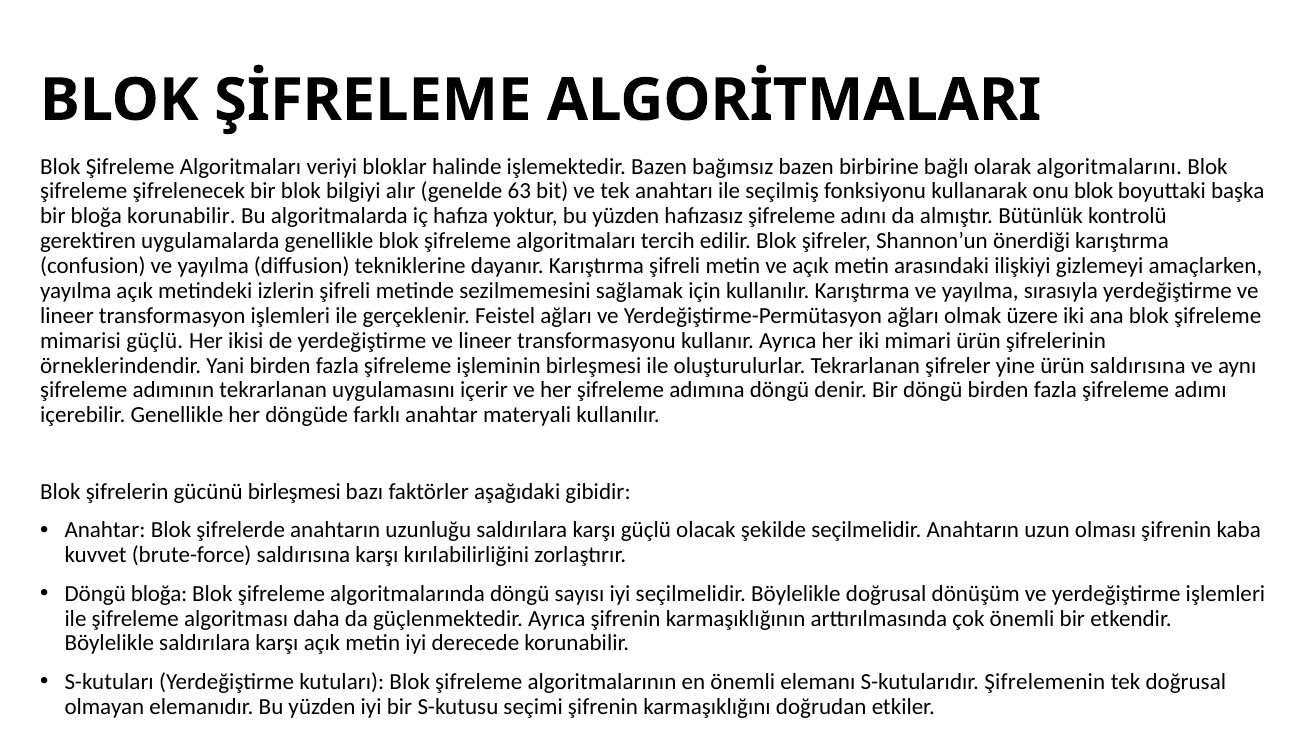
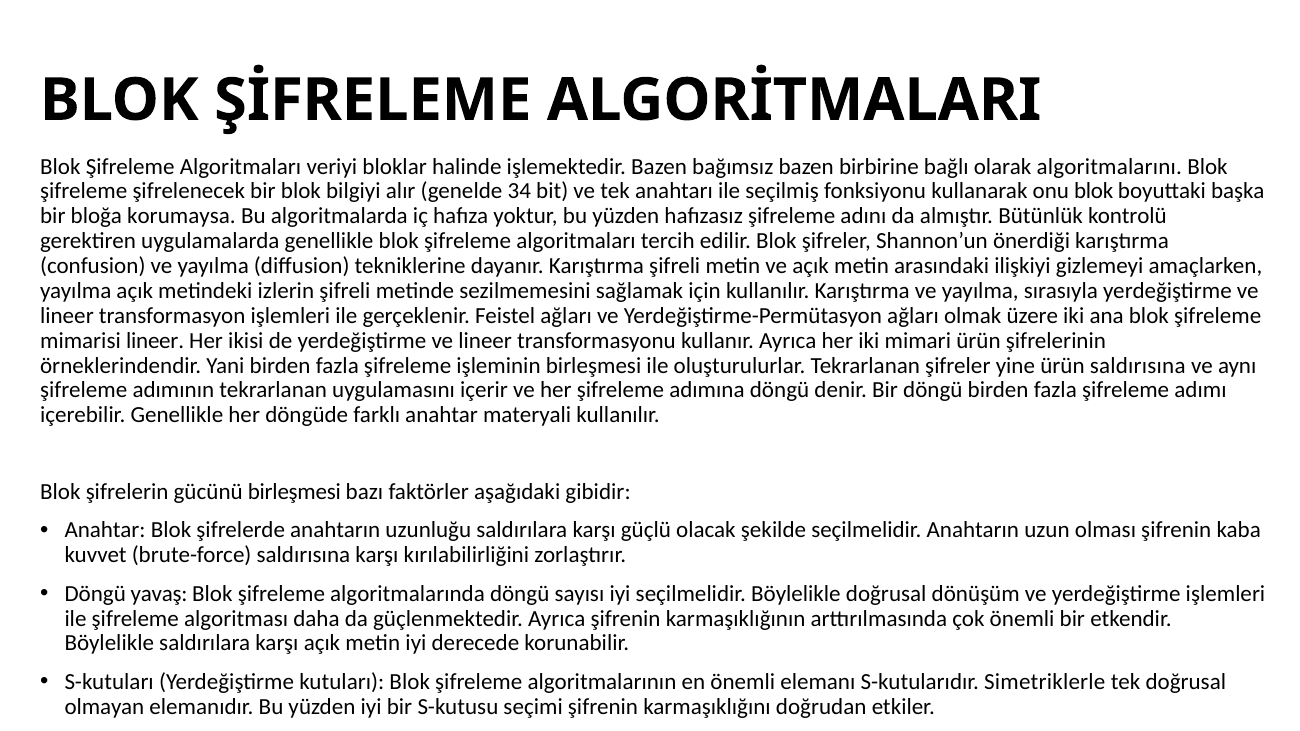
63: 63 -> 34 (519, 191)
bloğa korunabilir: korunabilir -> korumaysa (181, 216)
mimarisi güçlü: güçlü -> lineer (155, 341)
Döngü bloğa: bloğa -> yavaş (159, 594)
Şifrelemenin: Şifrelemenin -> Simetriklerle (1045, 682)
